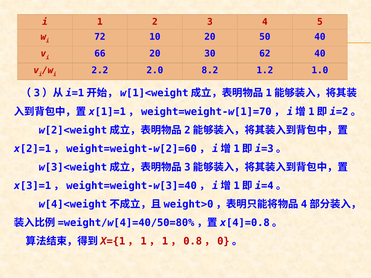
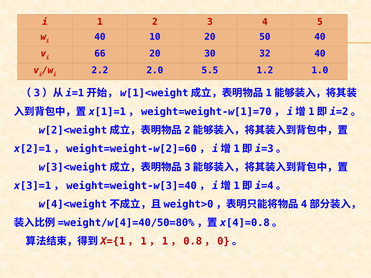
i 72: 72 -> 40 (100, 37)
62: 62 -> 32 (265, 54)
8.2: 8.2 -> 5.5 (210, 70)
